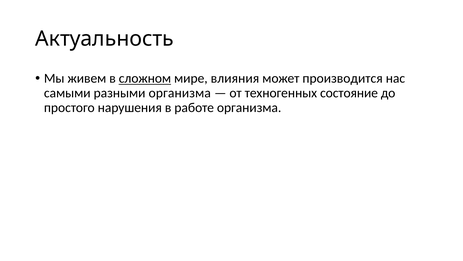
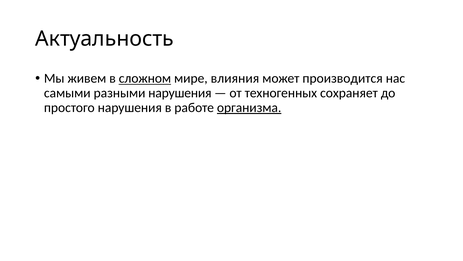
разными организма: организма -> нарушения (180, 93)
состояние: состояние -> сохраняет (349, 93)
организма underline: none -> present (249, 107)
